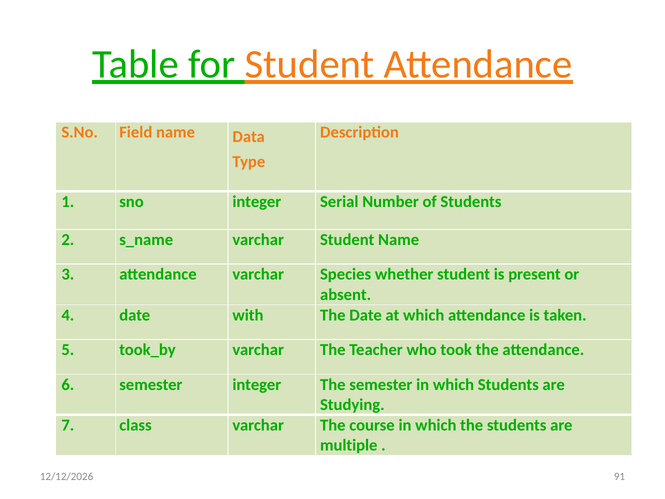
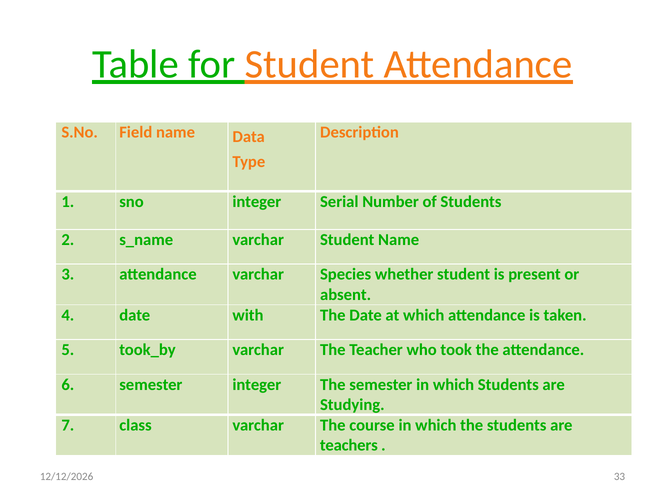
multiple: multiple -> teachers (349, 445)
91: 91 -> 33 (619, 476)
